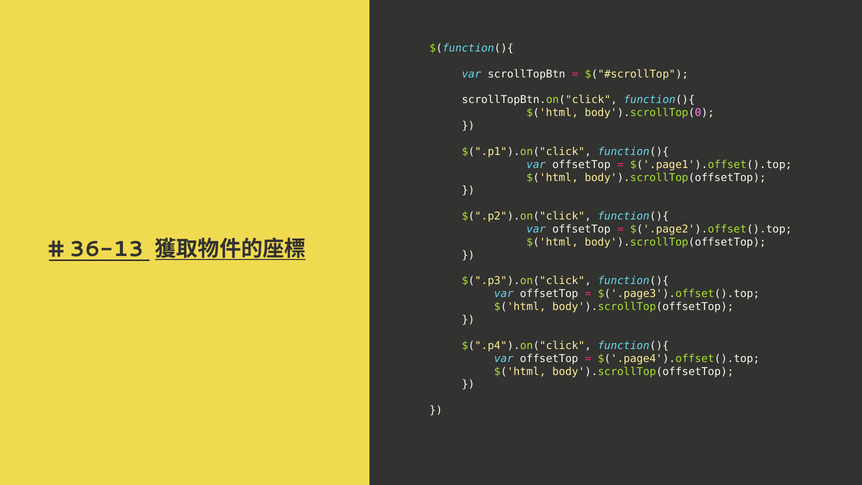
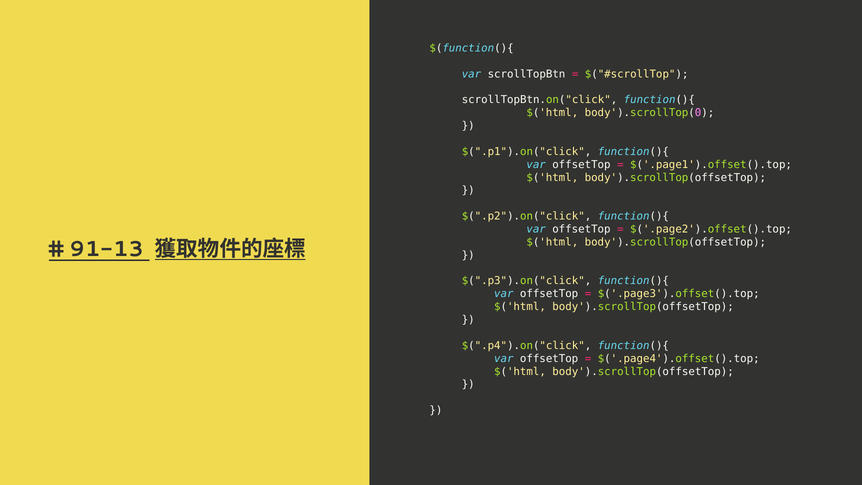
36-13: 36-13 -> 91-13 (107, 249)
